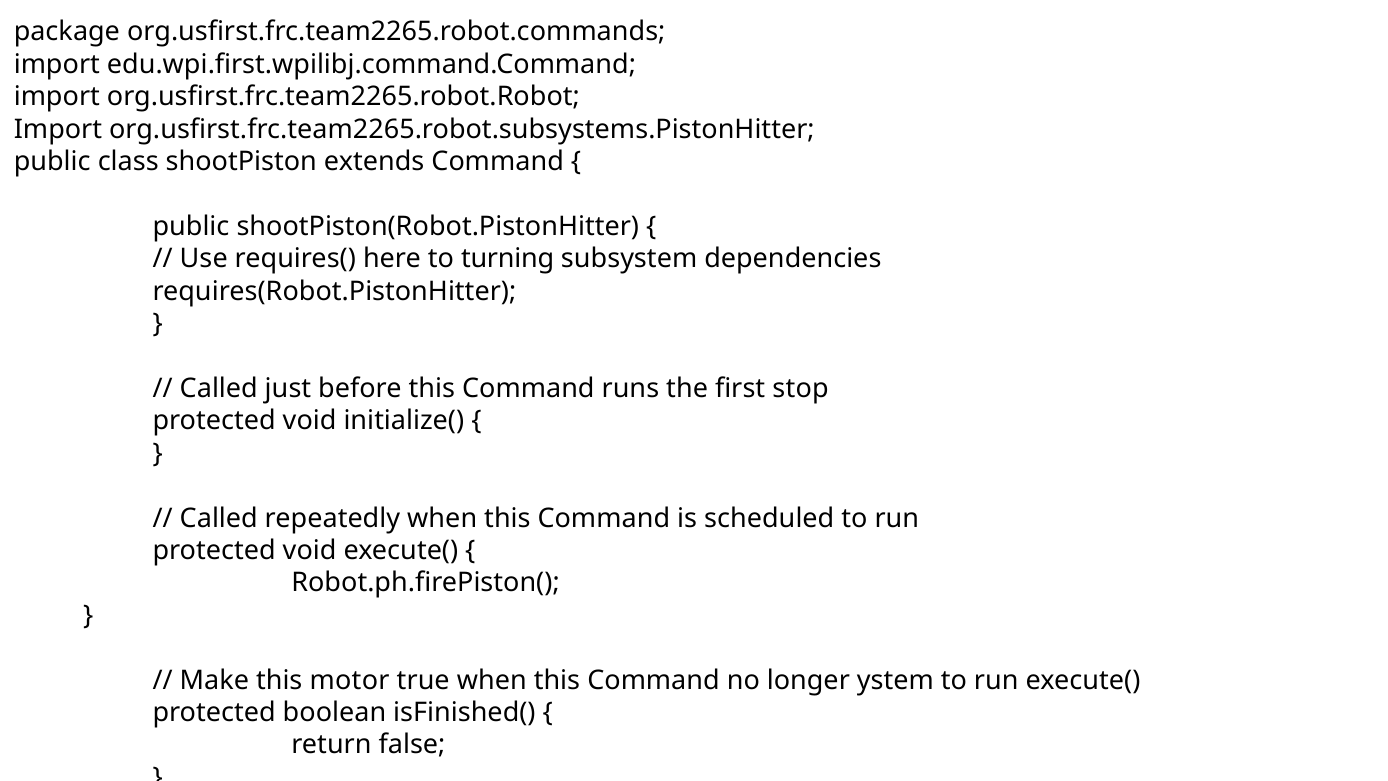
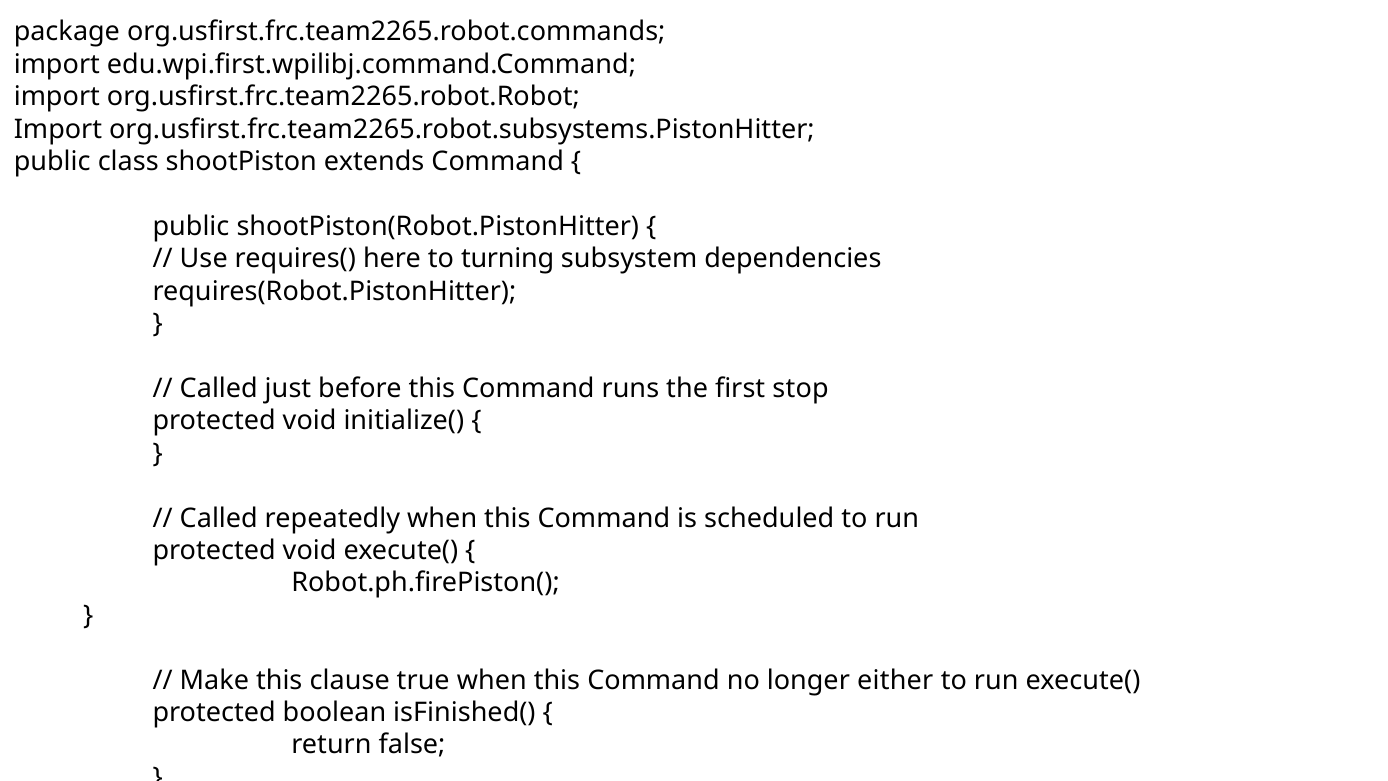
motor: motor -> clause (350, 680)
ystem: ystem -> either (895, 680)
